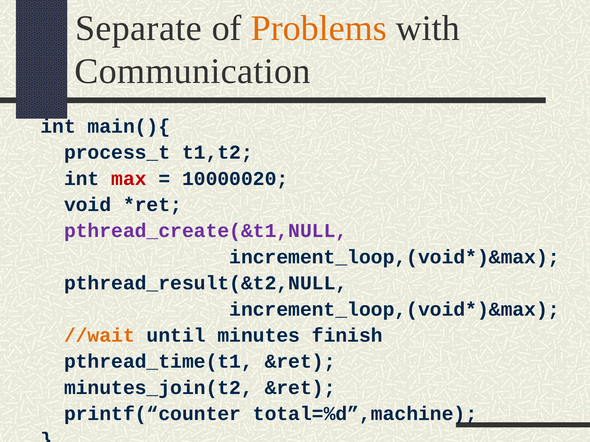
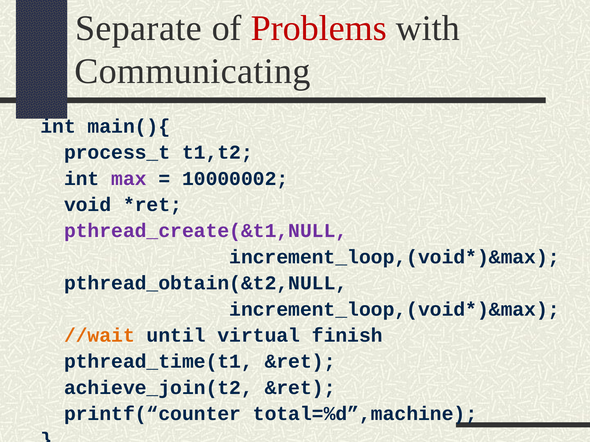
Problems colour: orange -> red (319, 28)
Communication: Communication -> Communicating (193, 71)
max colour: red -> purple (129, 179)
10000020: 10000020 -> 10000002 (235, 179)
pthread_result(&t2,NULL: pthread_result(&t2,NULL -> pthread_obtain(&t2,NULL (206, 283)
minutes: minutes -> virtual (259, 336)
minutes_join(t2: minutes_join(t2 -> achieve_join(t2 (158, 388)
